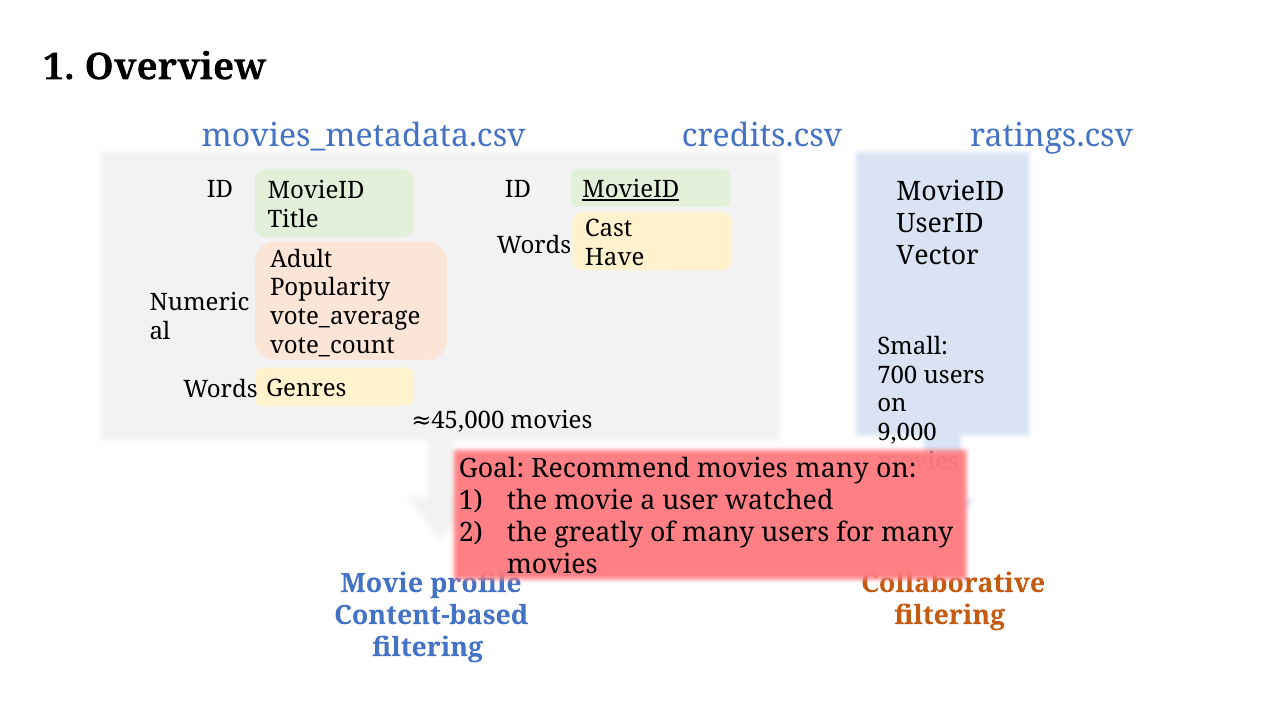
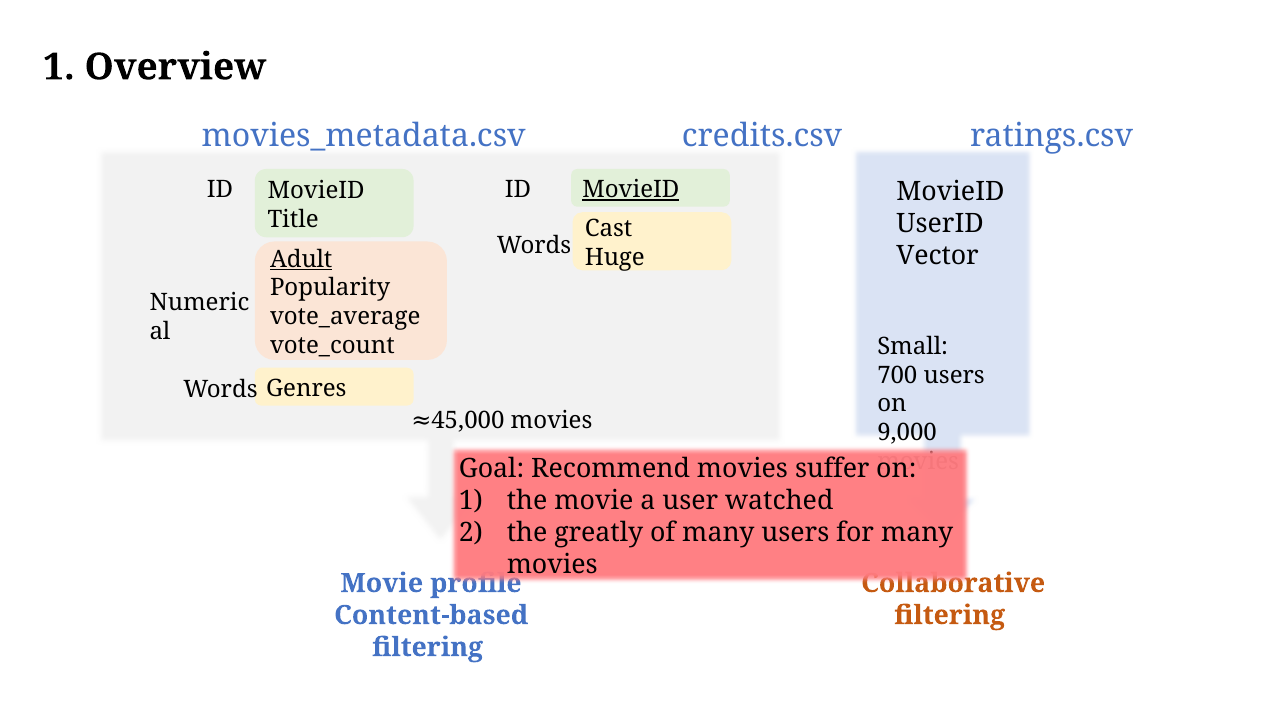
Have: Have -> Huge (615, 257)
Adult underline: none -> present (301, 259)
movies many: many -> suffer (832, 469)
